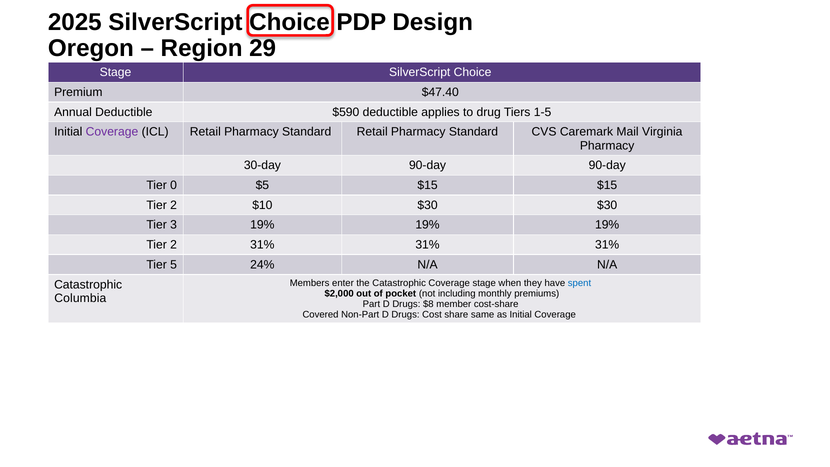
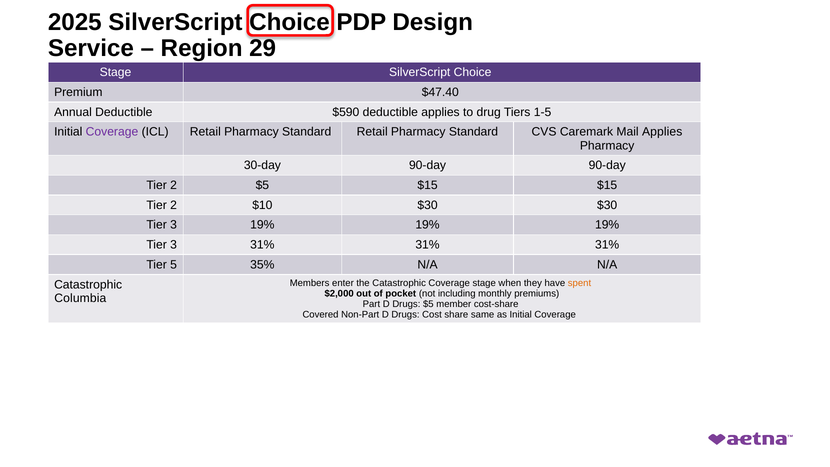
Oregon: Oregon -> Service (91, 48)
Mail Virginia: Virginia -> Applies (662, 132)
0: 0 -> 2 (173, 185)
2: 2 -> 3 (173, 245)
24%: 24% -> 35% (262, 265)
spent colour: blue -> orange (580, 283)
Drugs $8: $8 -> $5 (428, 304)
